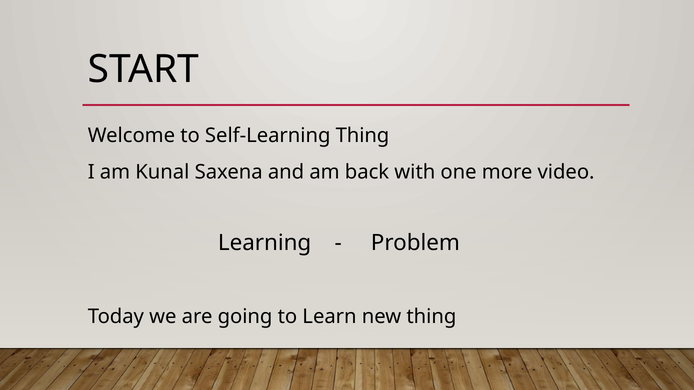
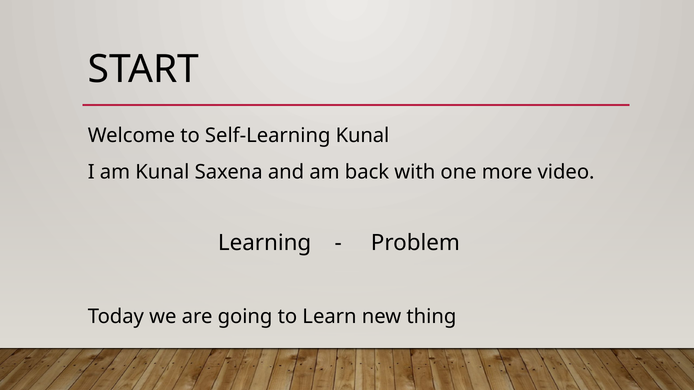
Self-Learning Thing: Thing -> Kunal (362, 136)
